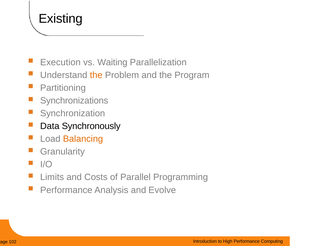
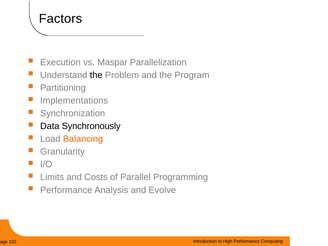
Existing: Existing -> Factors (60, 19)
Waiting: Waiting -> Maspar (112, 62)
the colour: orange -> black (96, 75)
Synchronizations: Synchronizations -> Implementations (74, 101)
